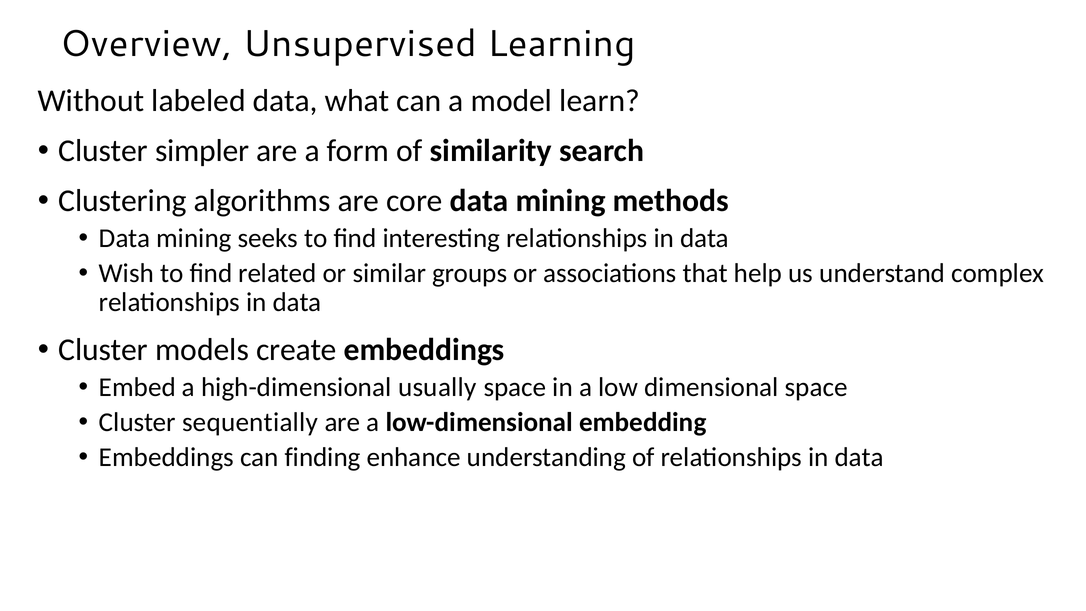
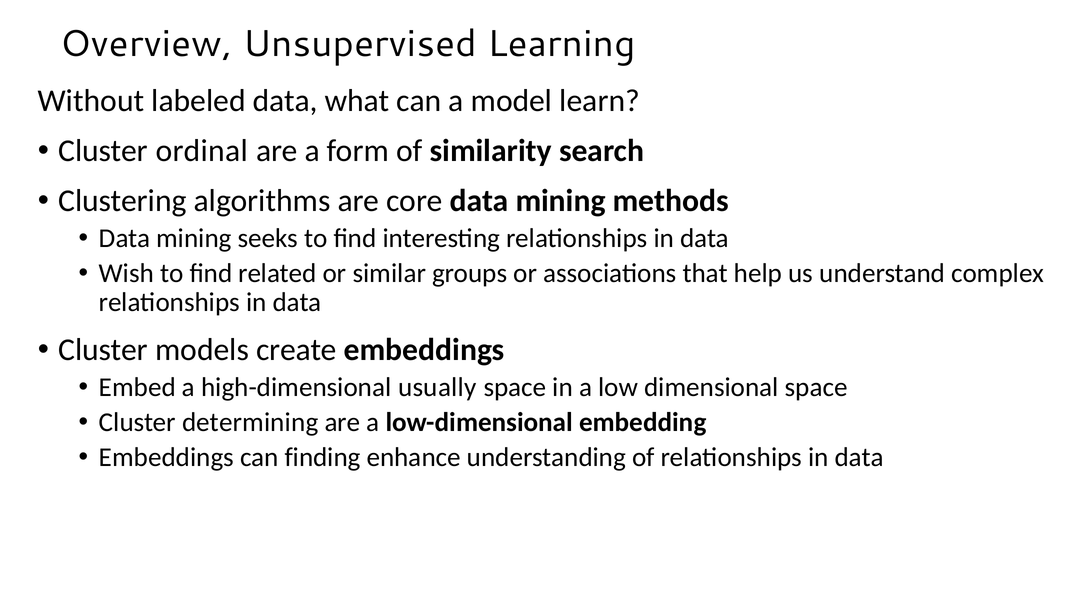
simpler: simpler -> ordinal (202, 151)
sequentially: sequentially -> determining (250, 422)
